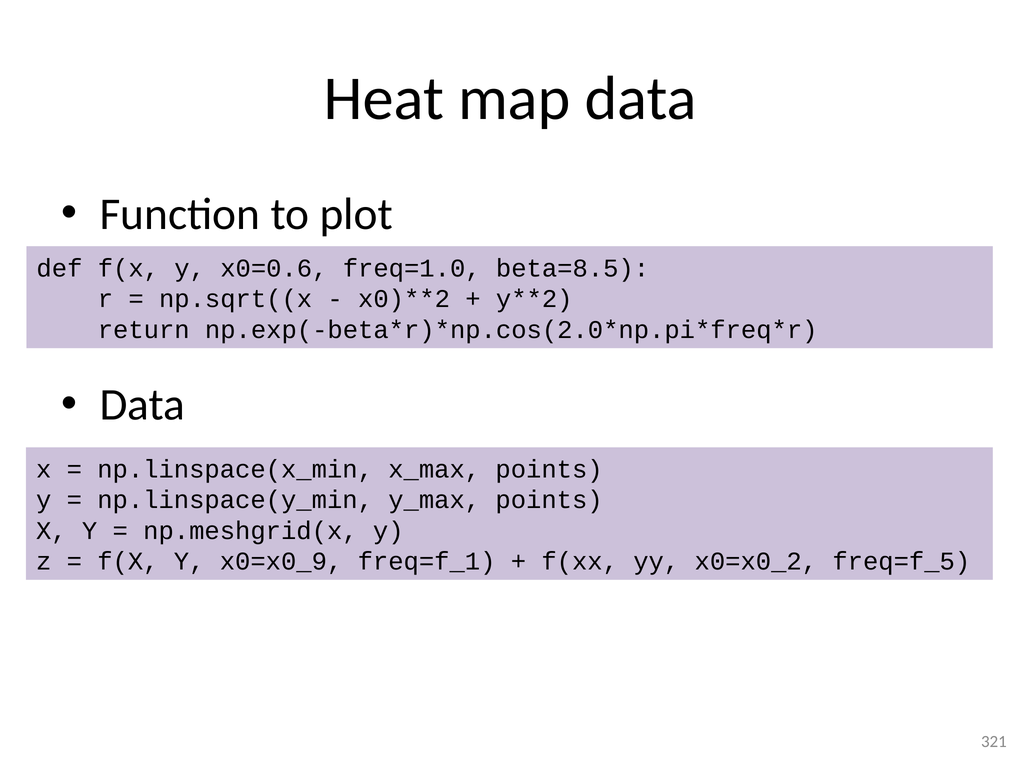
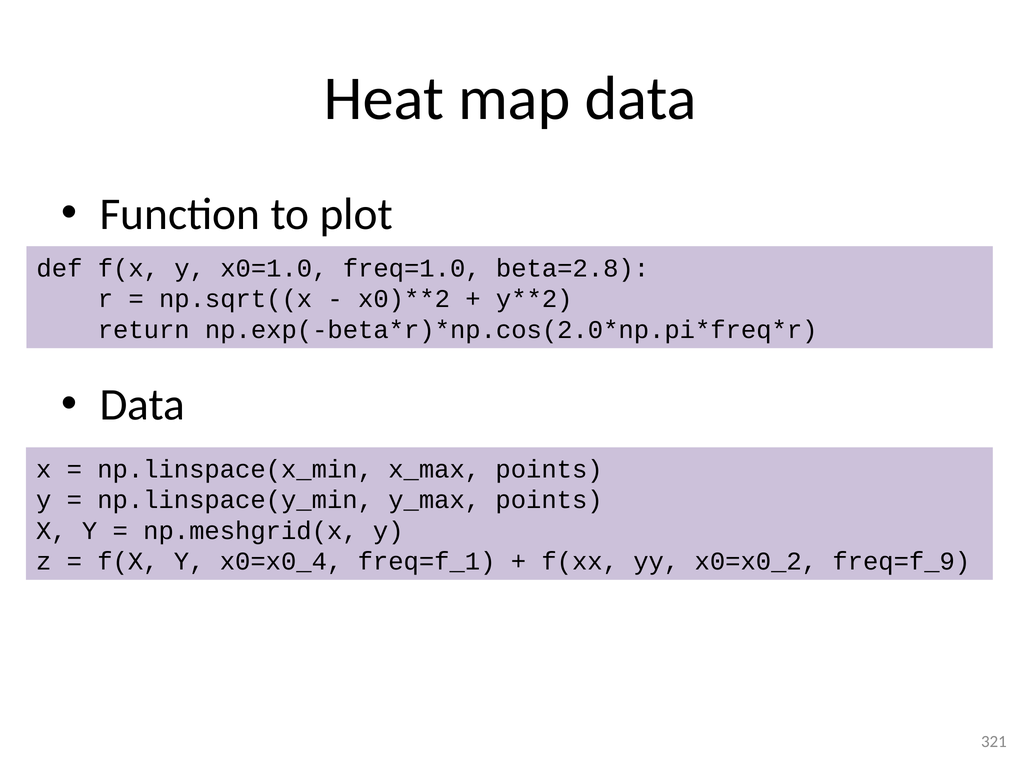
x0=0.6: x0=0.6 -> x0=1.0 (274, 268)
beta=8.5: beta=8.5 -> beta=2.8 (573, 268)
x0=x0_9: x0=x0_9 -> x0=x0_4 (281, 561)
freq=f_5: freq=f_5 -> freq=f_9 (901, 561)
